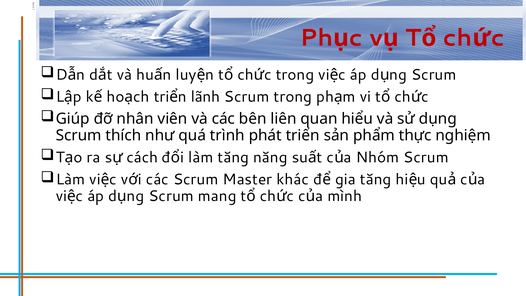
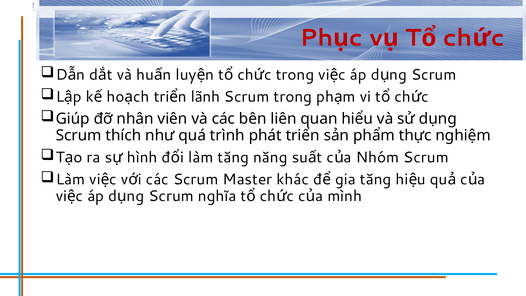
cách: cách -> hình (142, 157)
mang: mang -> nghĩa (217, 196)
